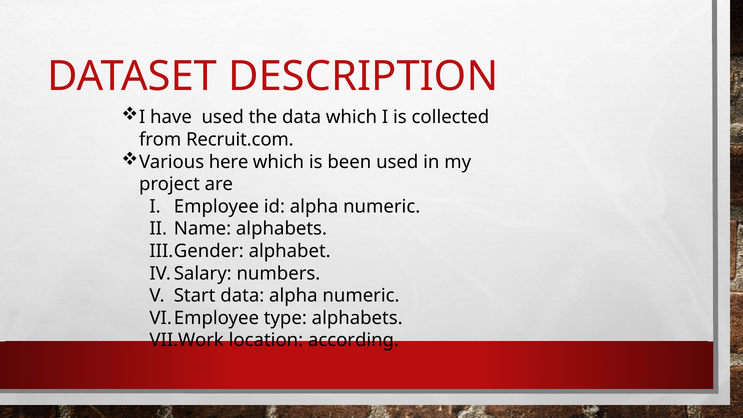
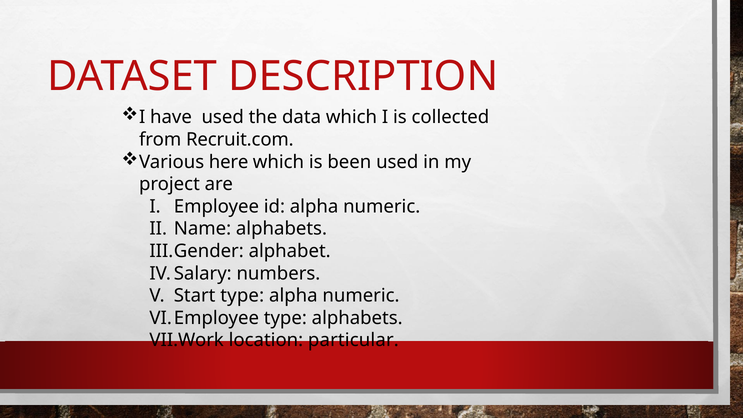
Start data: data -> type (242, 296)
according: according -> particular (353, 340)
